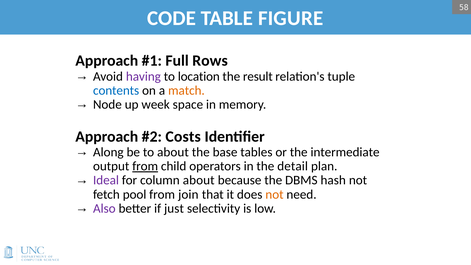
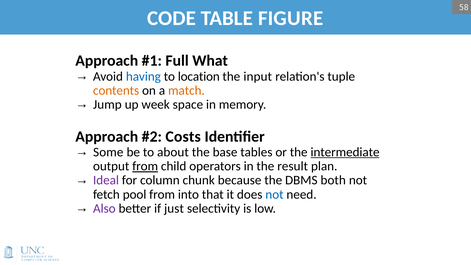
Rows: Rows -> What (210, 61)
having colour: purple -> blue (143, 76)
result: result -> input (258, 76)
contents colour: blue -> orange (116, 90)
Node: Node -> Jump (107, 105)
Along: Along -> Some (108, 152)
intermediate underline: none -> present (345, 152)
detail: detail -> result (293, 166)
column about: about -> chunk (199, 180)
hash: hash -> both (333, 180)
join: join -> into (188, 194)
not colour: orange -> blue (274, 194)
